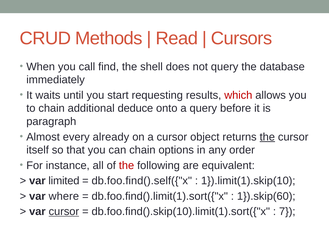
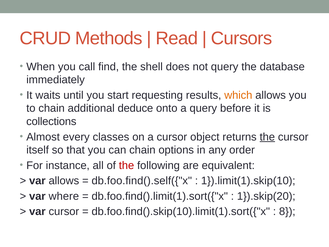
which colour: red -> orange (238, 95)
paragraph: paragraph -> collections (51, 121)
already: already -> classes (111, 137)
var limited: limited -> allows (64, 181)
1}).skip(60: 1}).skip(60 -> 1}).skip(20 (266, 196)
cursor underline: present -> none (64, 211)
7: 7 -> 8 (287, 211)
